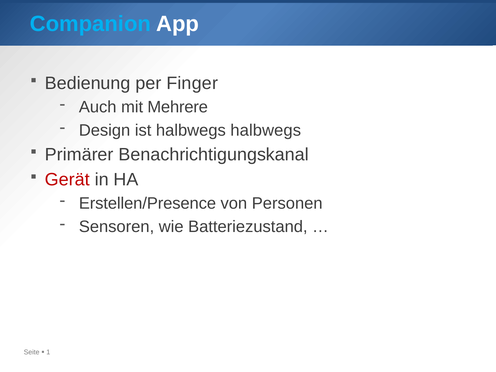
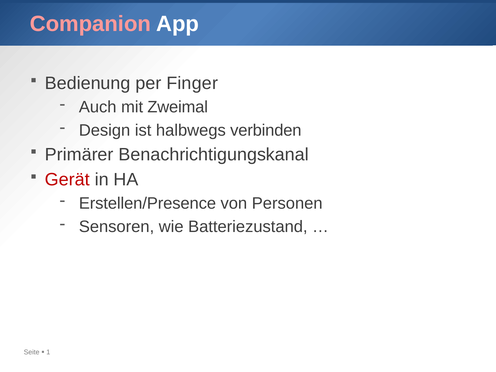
Companion colour: light blue -> pink (90, 24)
Mehrere: Mehrere -> Zweimal (178, 107)
halbwegs halbwegs: halbwegs -> verbinden (266, 130)
